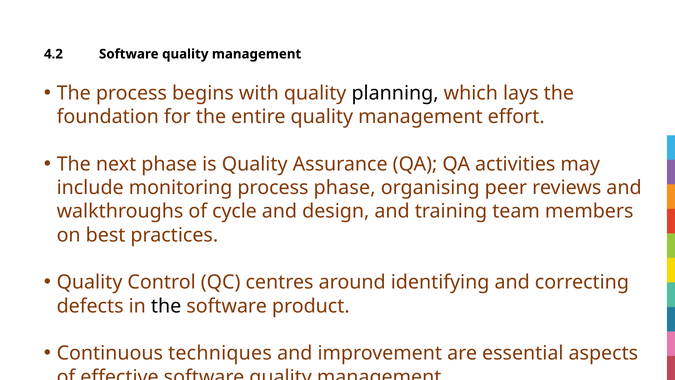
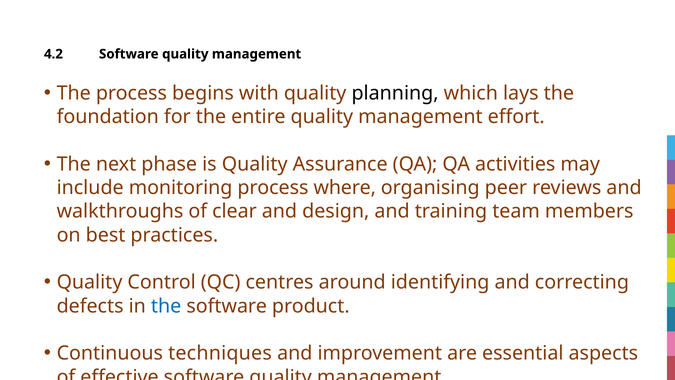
process phase: phase -> where (345, 188)
cycle: cycle -> clear (234, 211)
the colour: black -> blue (166, 306)
